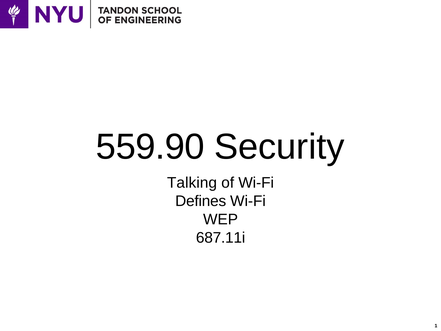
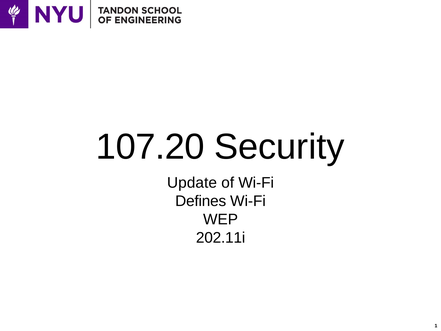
559.90: 559.90 -> 107.20 (150, 147)
Talking: Talking -> Update (192, 182)
687.11i: 687.11i -> 202.11i (221, 238)
